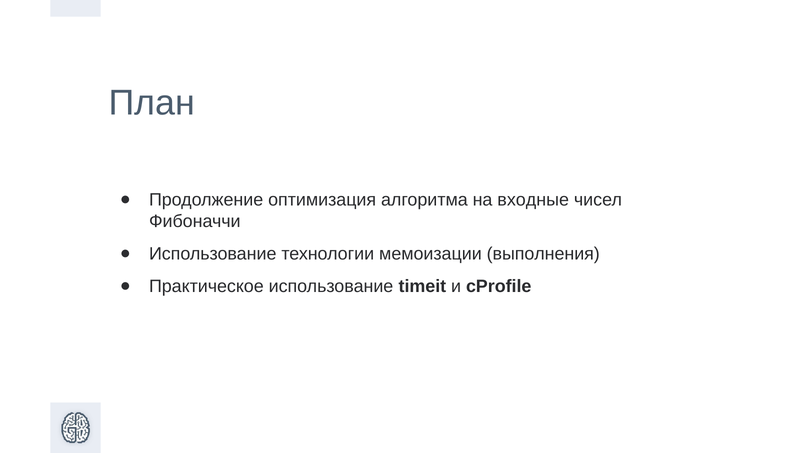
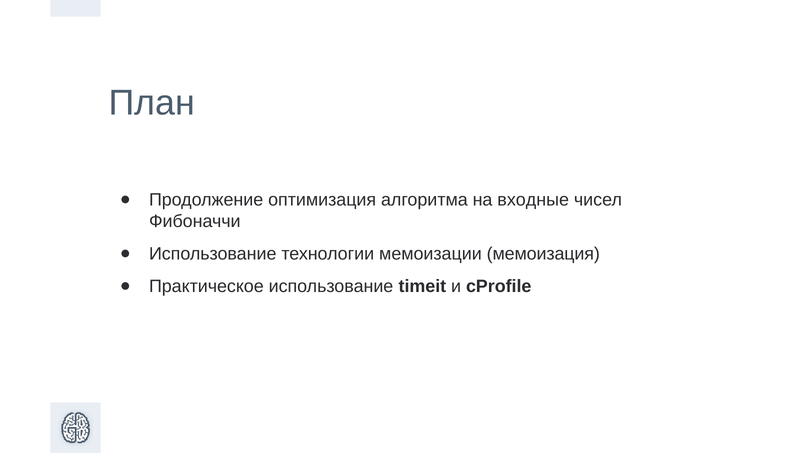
выполнения: выполнения -> мемоизация (543, 254)
